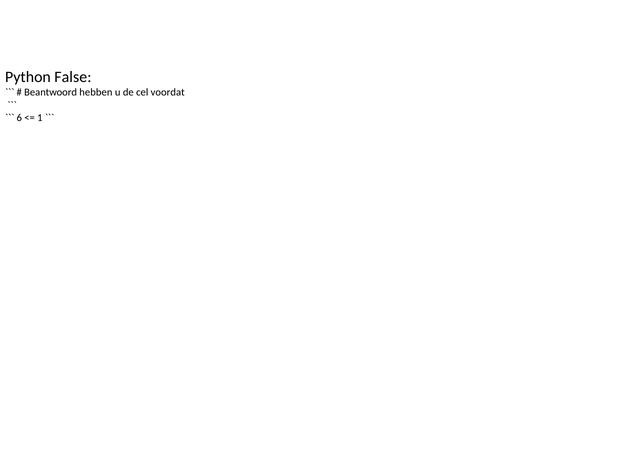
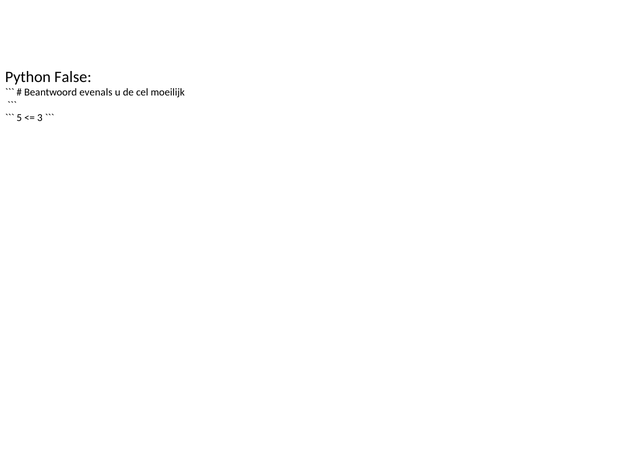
hebben: hebben -> evenals (96, 93)
voordat: voordat -> moeilijk (168, 93)
6: 6 -> 5 (19, 118)
1: 1 -> 3 (40, 118)
